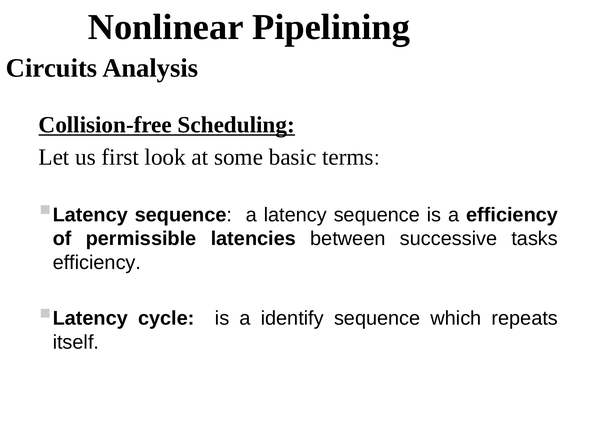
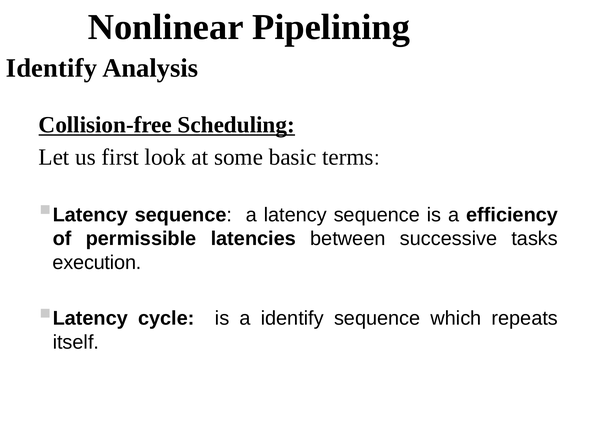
Circuits: Circuits -> Identify (51, 68)
efficiency: efficiency -> execution (97, 262)
